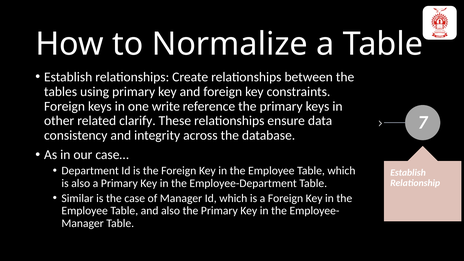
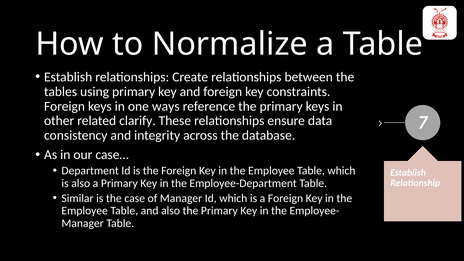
write: write -> ways (166, 106)
